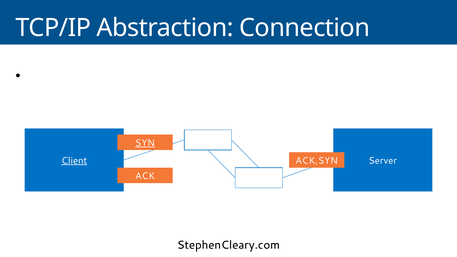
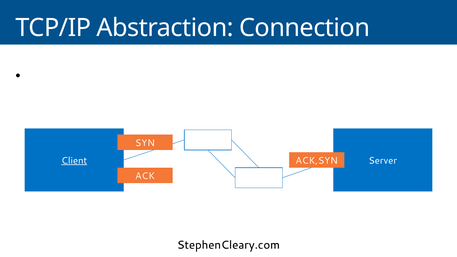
SYN underline: present -> none (145, 143)
